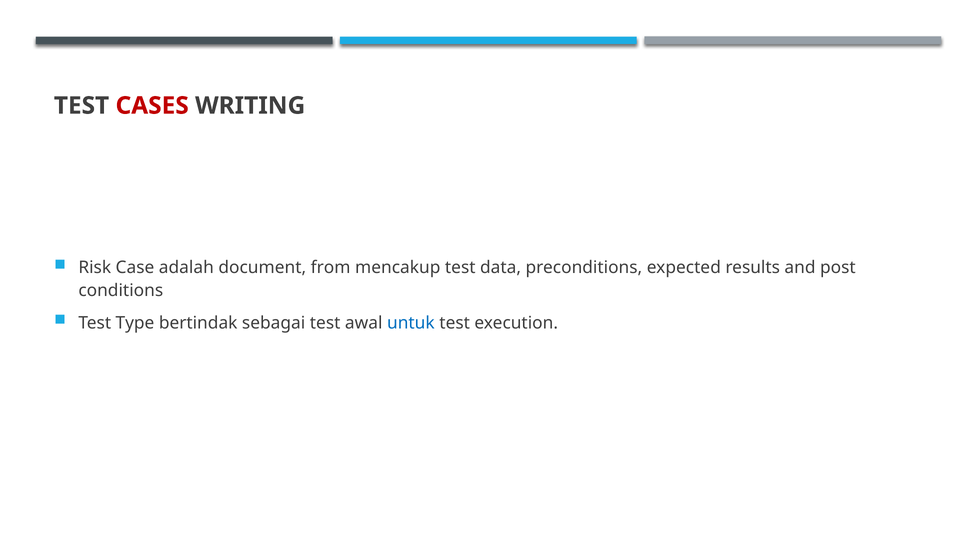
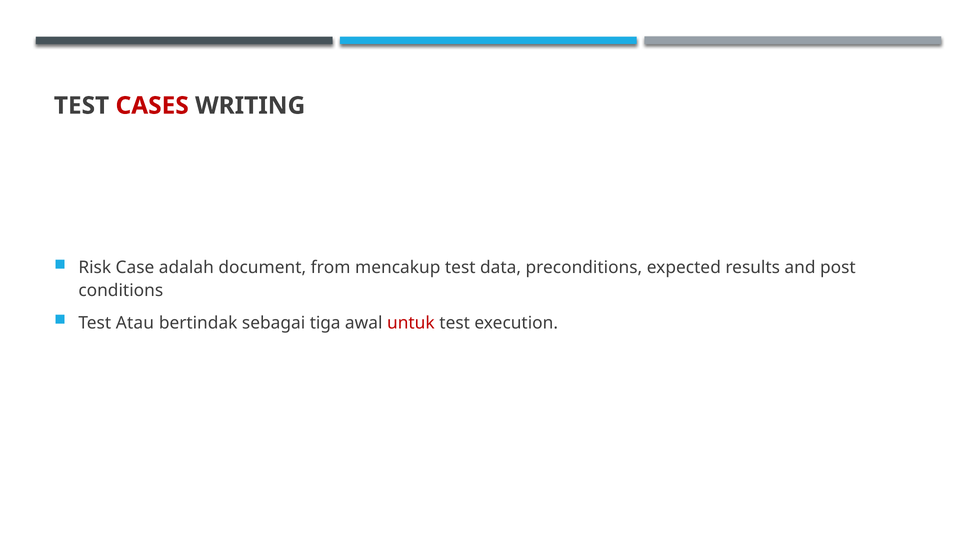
Type: Type -> Atau (135, 323)
sebagai test: test -> tiga (325, 323)
untuk colour: blue -> red (411, 323)
